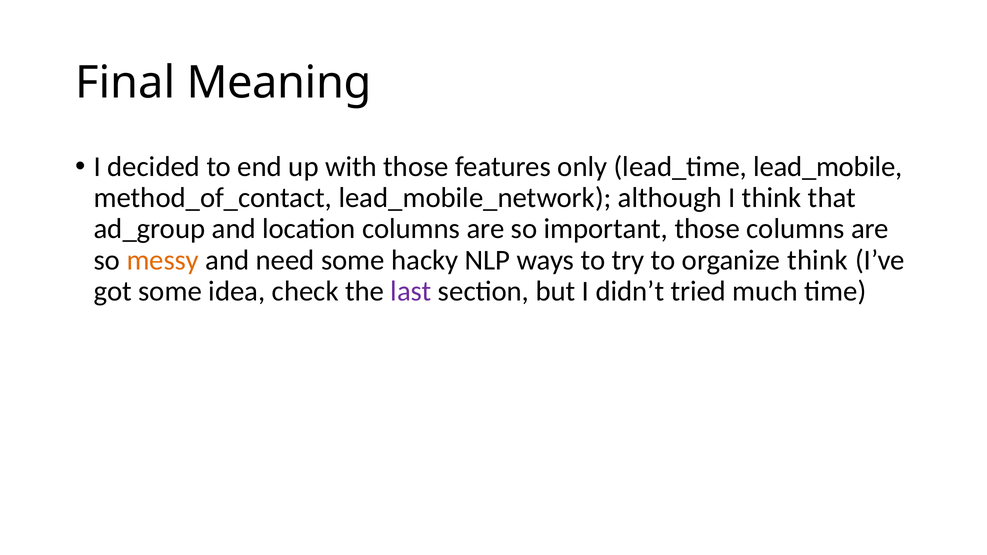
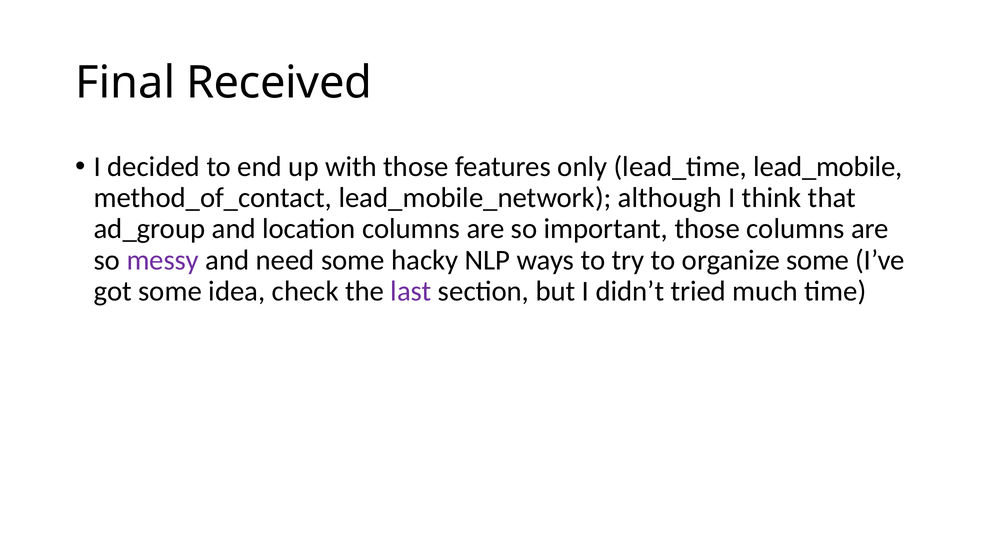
Meaning: Meaning -> Received (279, 83)
messy colour: orange -> purple (163, 260)
organize think: think -> some (818, 260)
